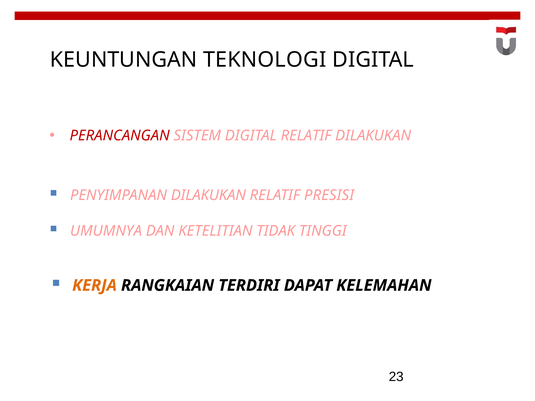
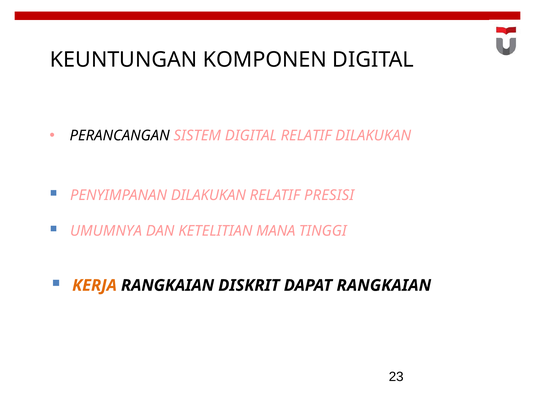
TEKNOLOGI: TEKNOLOGI -> KOMPONEN (265, 60)
PERANCANGAN colour: red -> black (120, 136)
TIDAK: TIDAK -> MANA (276, 231)
TERDIRI: TERDIRI -> DISKRIT (249, 286)
DAPAT KELEMAHAN: KELEMAHAN -> RANGKAIAN (384, 286)
